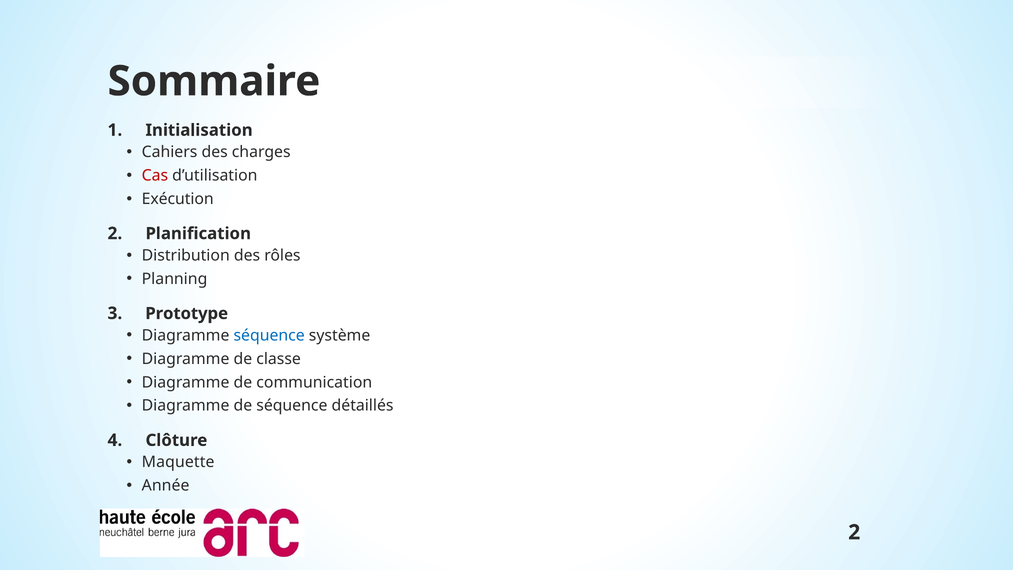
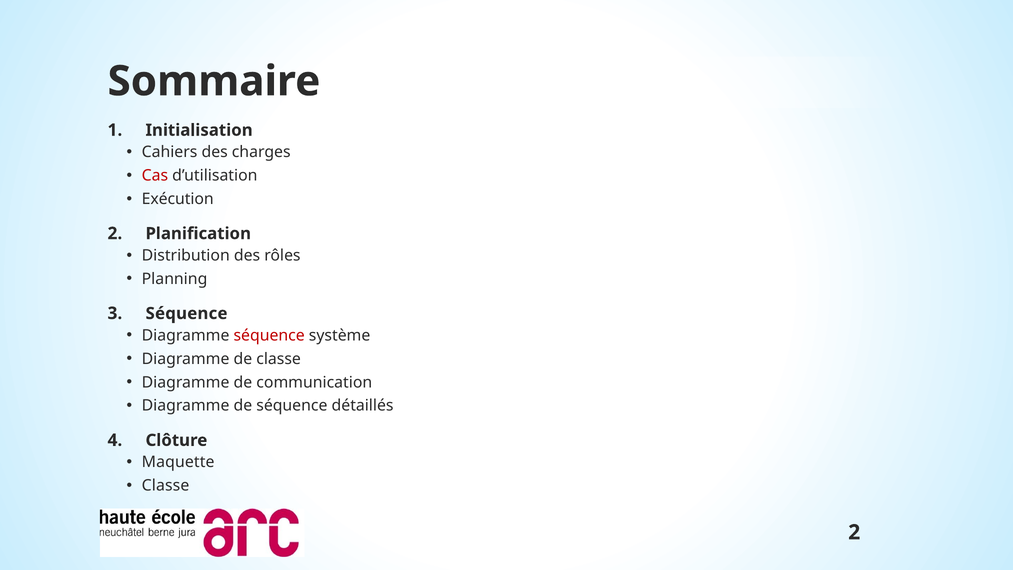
Prototype: Prototype -> Séquence (187, 313)
séquence colour: blue -> red (269, 335)
Année: Année -> Classe (166, 486)
